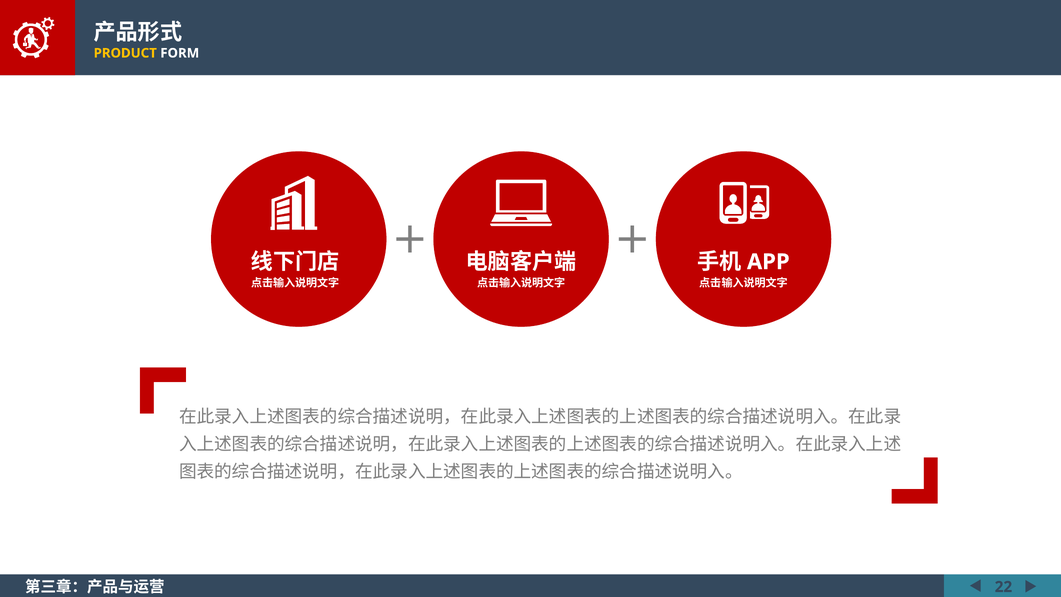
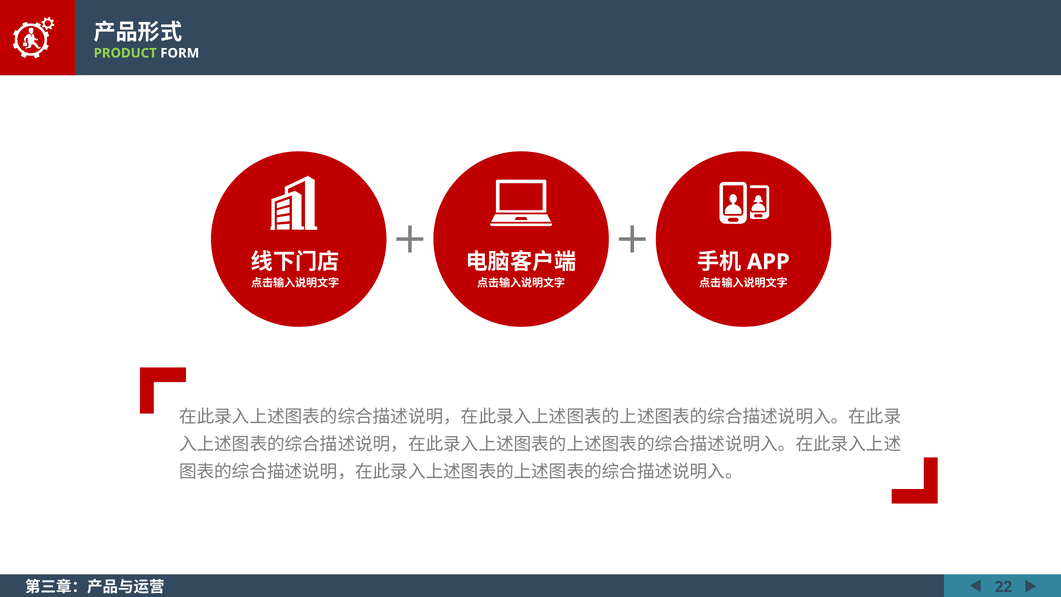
PRODUCT colour: yellow -> light green (125, 53)
